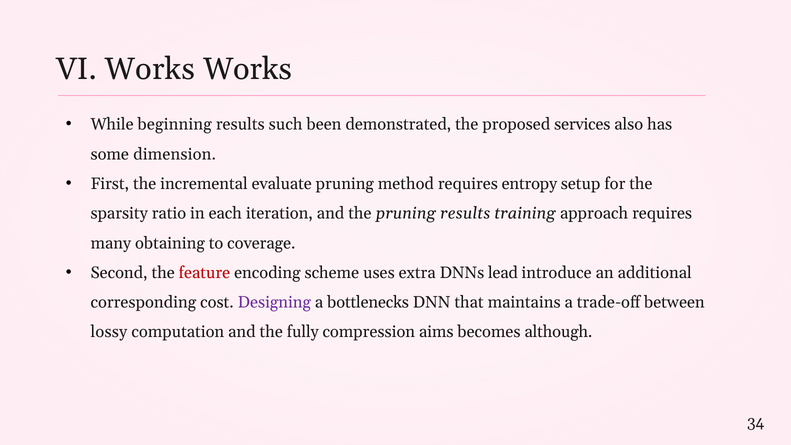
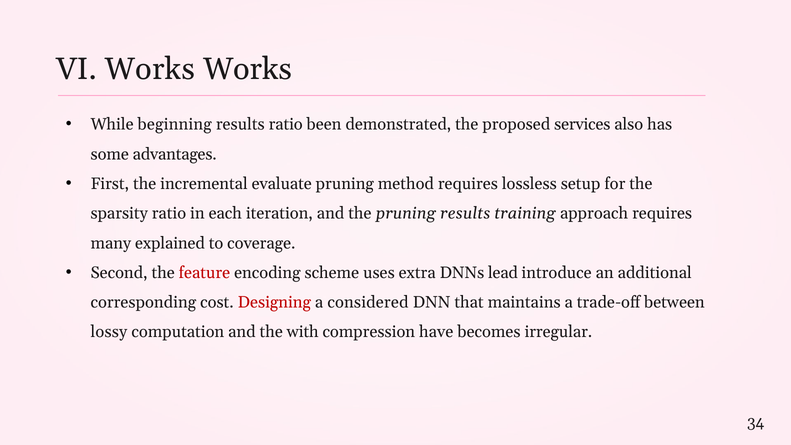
results such: such -> ratio (286, 124)
dimension: dimension -> advantages (175, 154)
entropy: entropy -> lossless (529, 184)
obtaining: obtaining -> explained (170, 243)
Designing colour: purple -> red (274, 302)
bottlenecks: bottlenecks -> considered (368, 302)
fully: fully -> with (303, 332)
aims: aims -> have (436, 332)
although: although -> irregular (558, 332)
